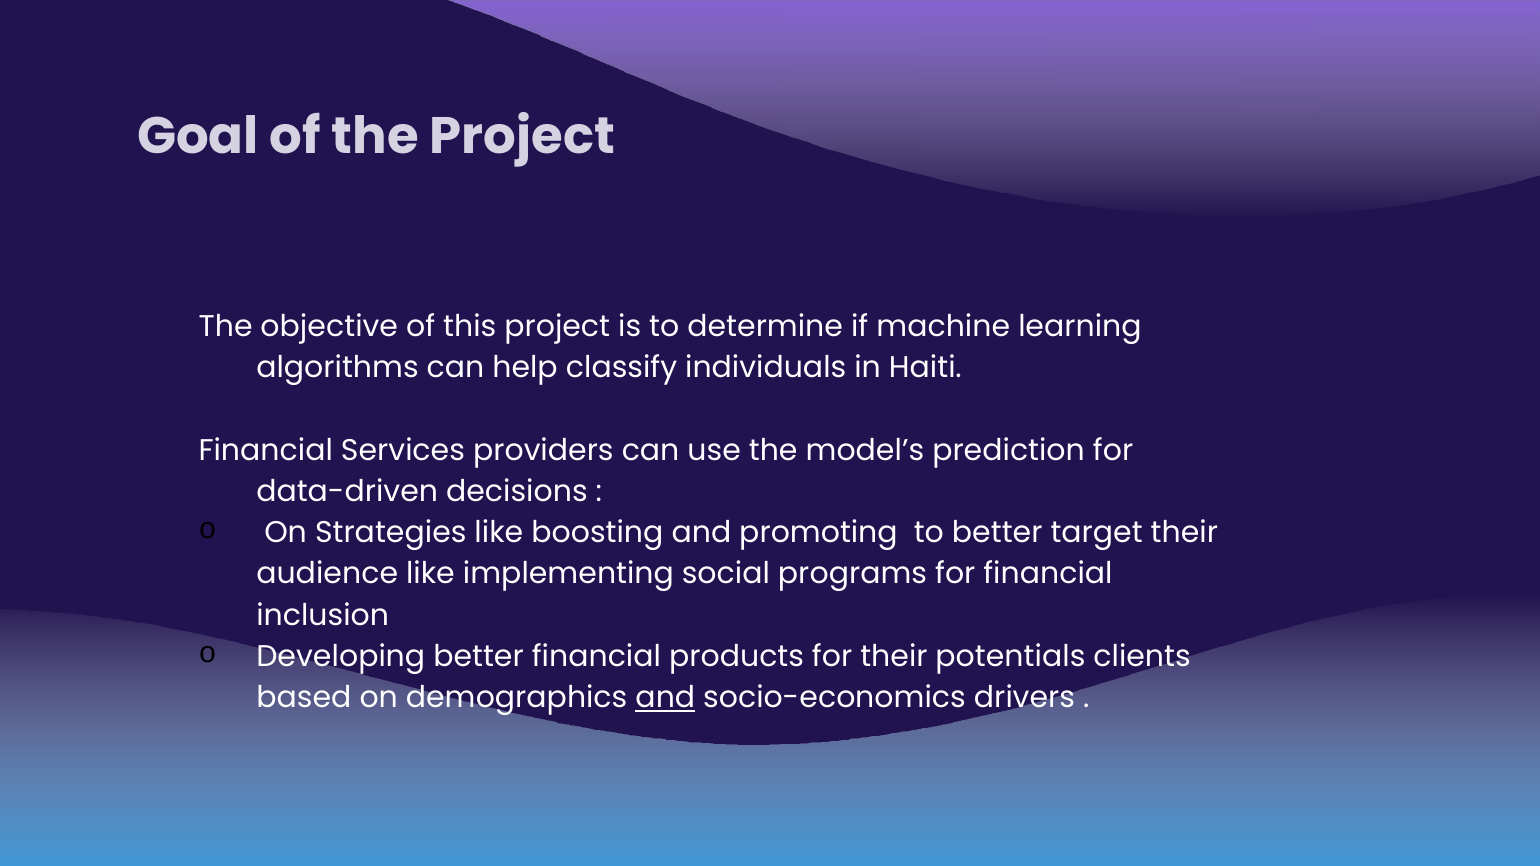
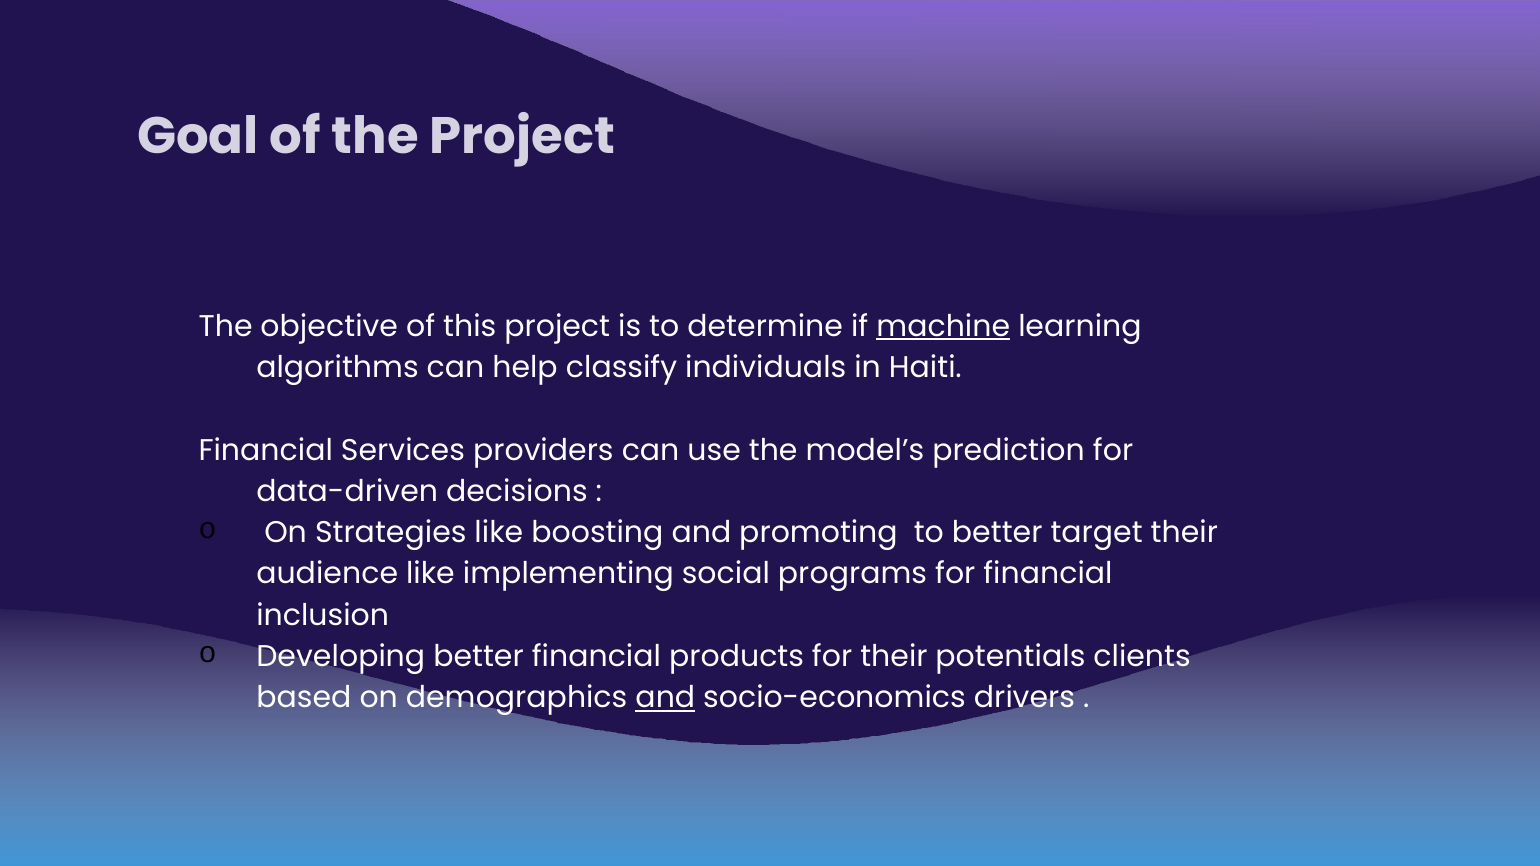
machine underline: none -> present (943, 326)
